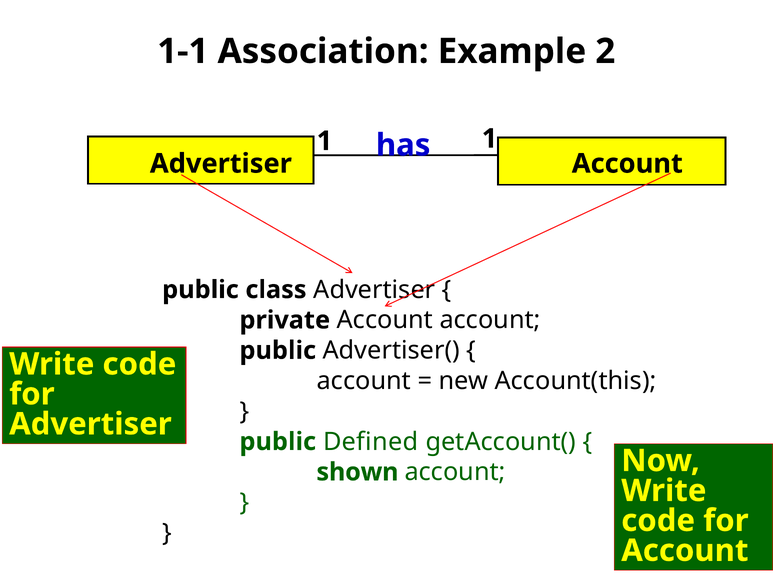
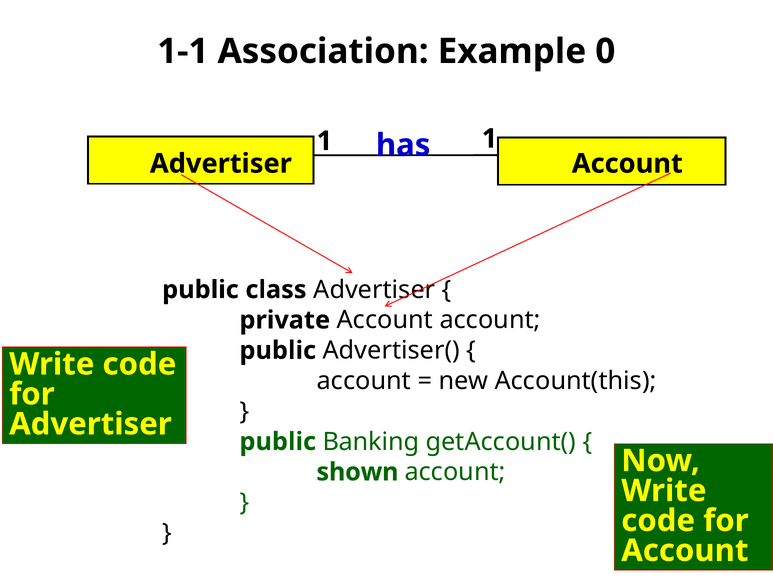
2: 2 -> 0 (605, 51)
Defined: Defined -> Banking (371, 441)
